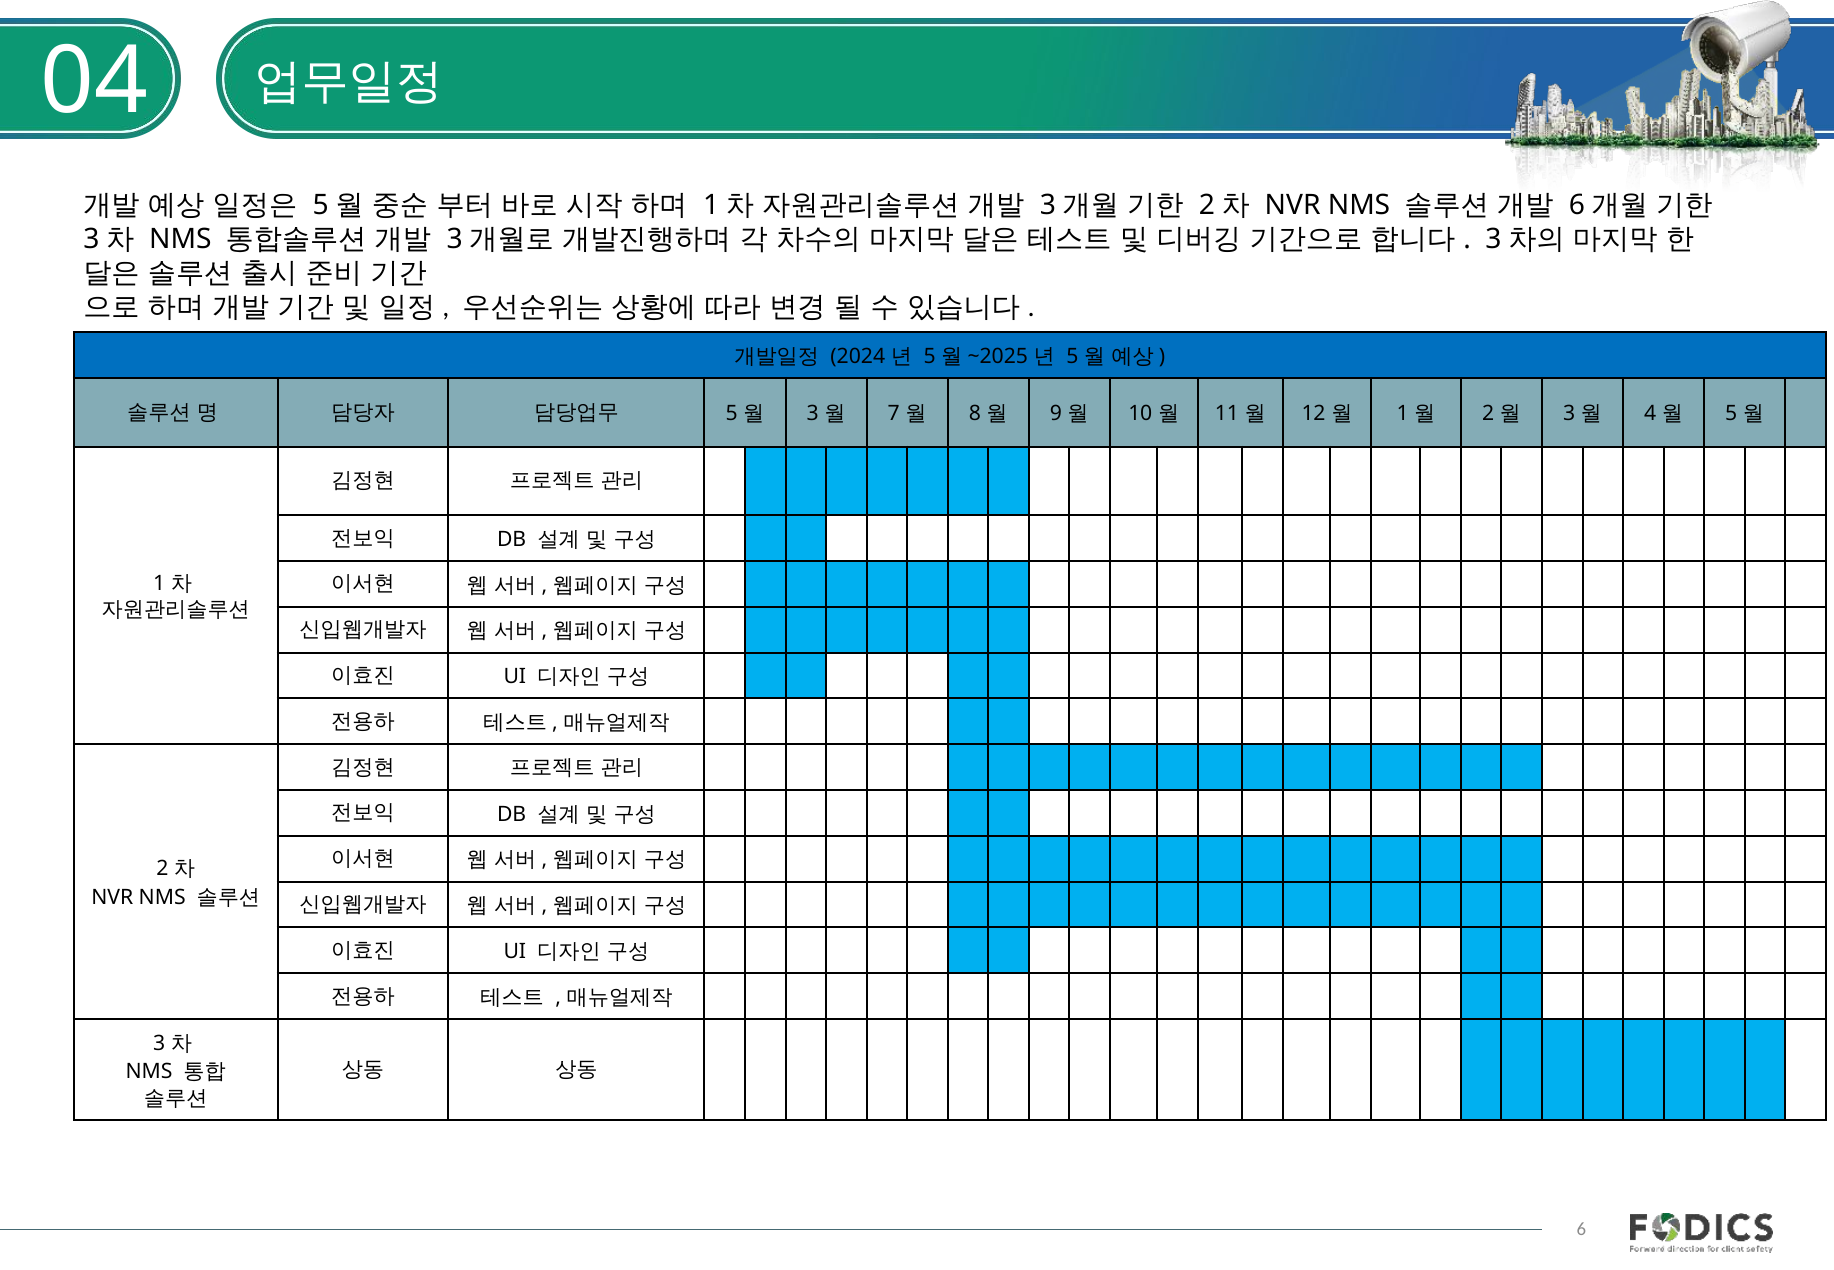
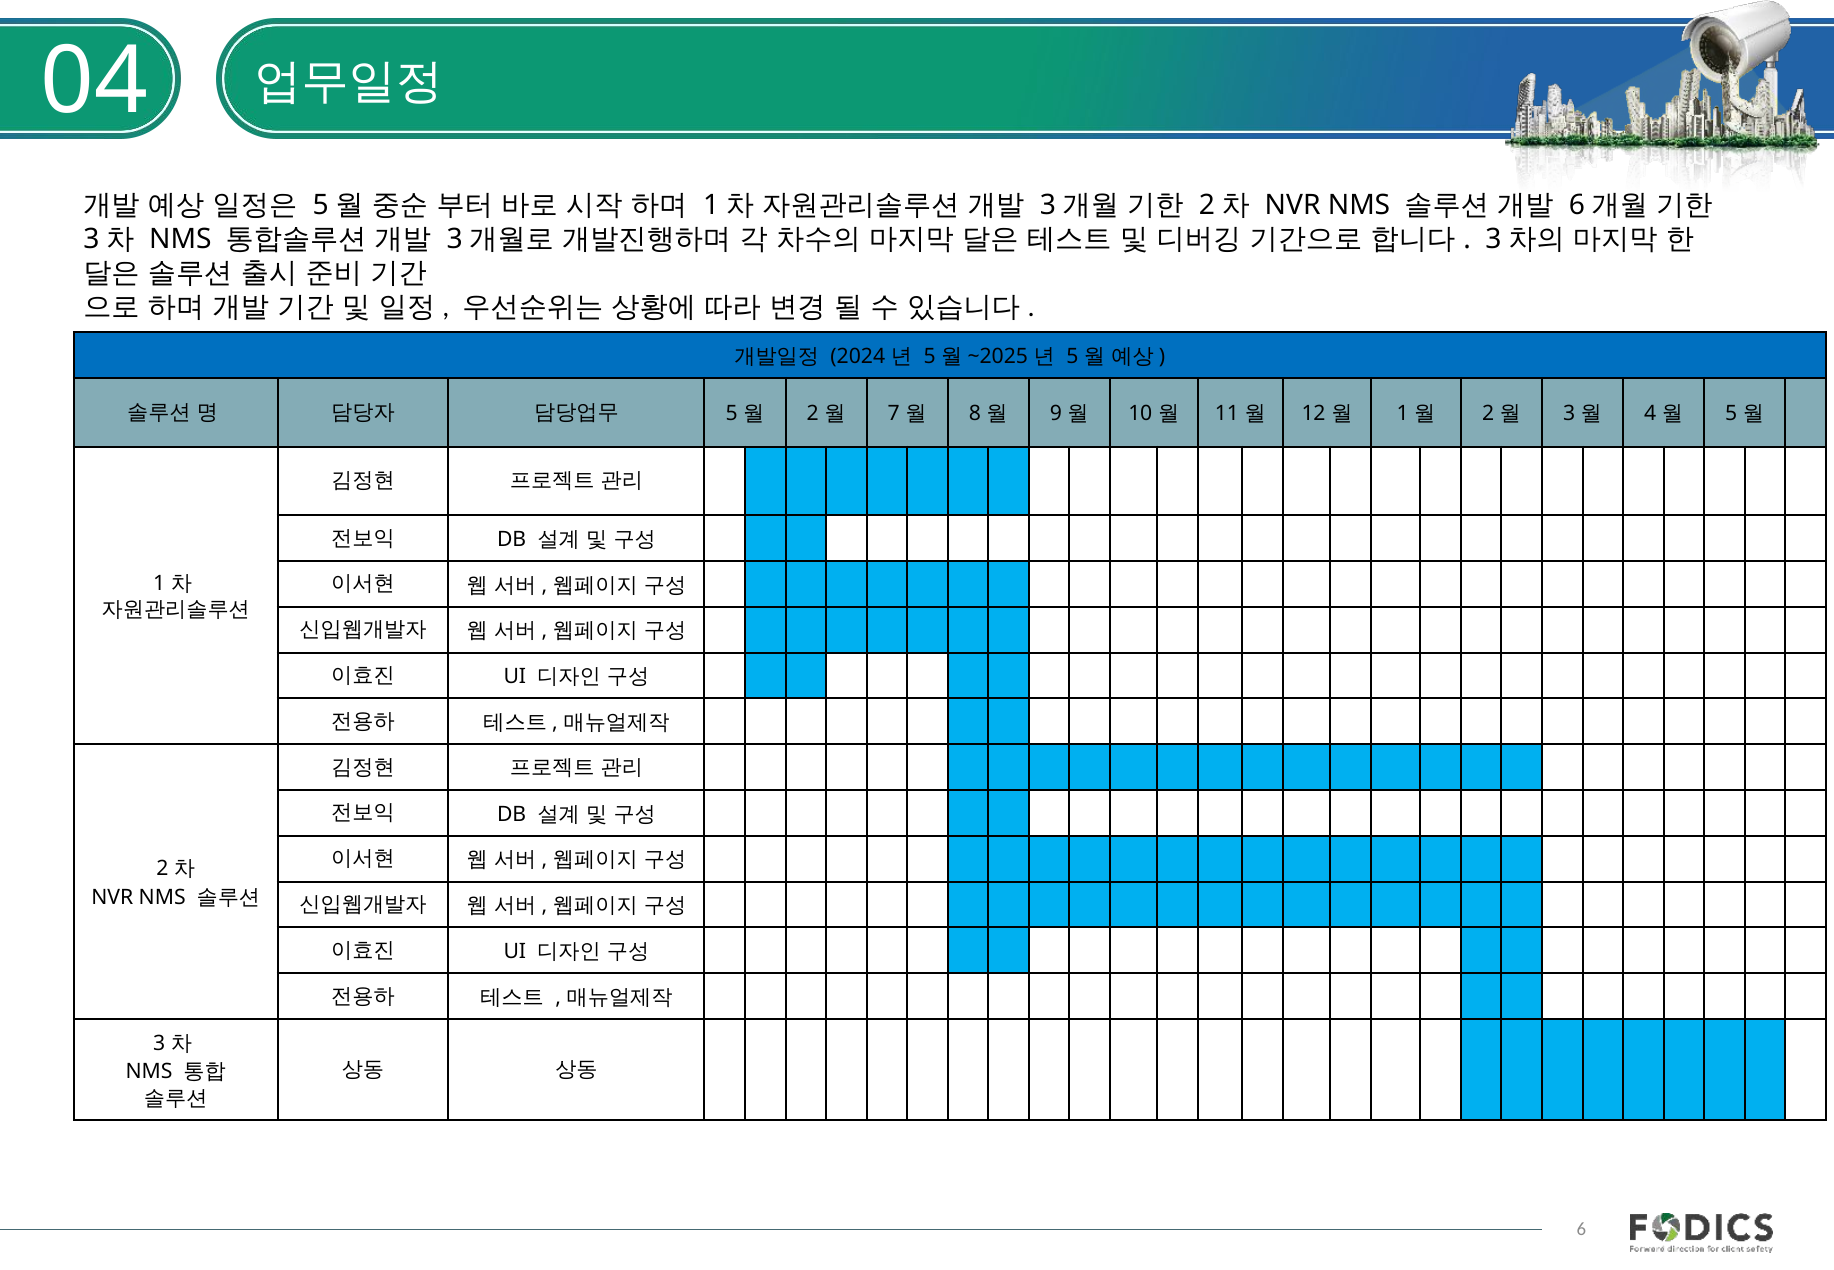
3: 3 -> 2 (813, 413)
